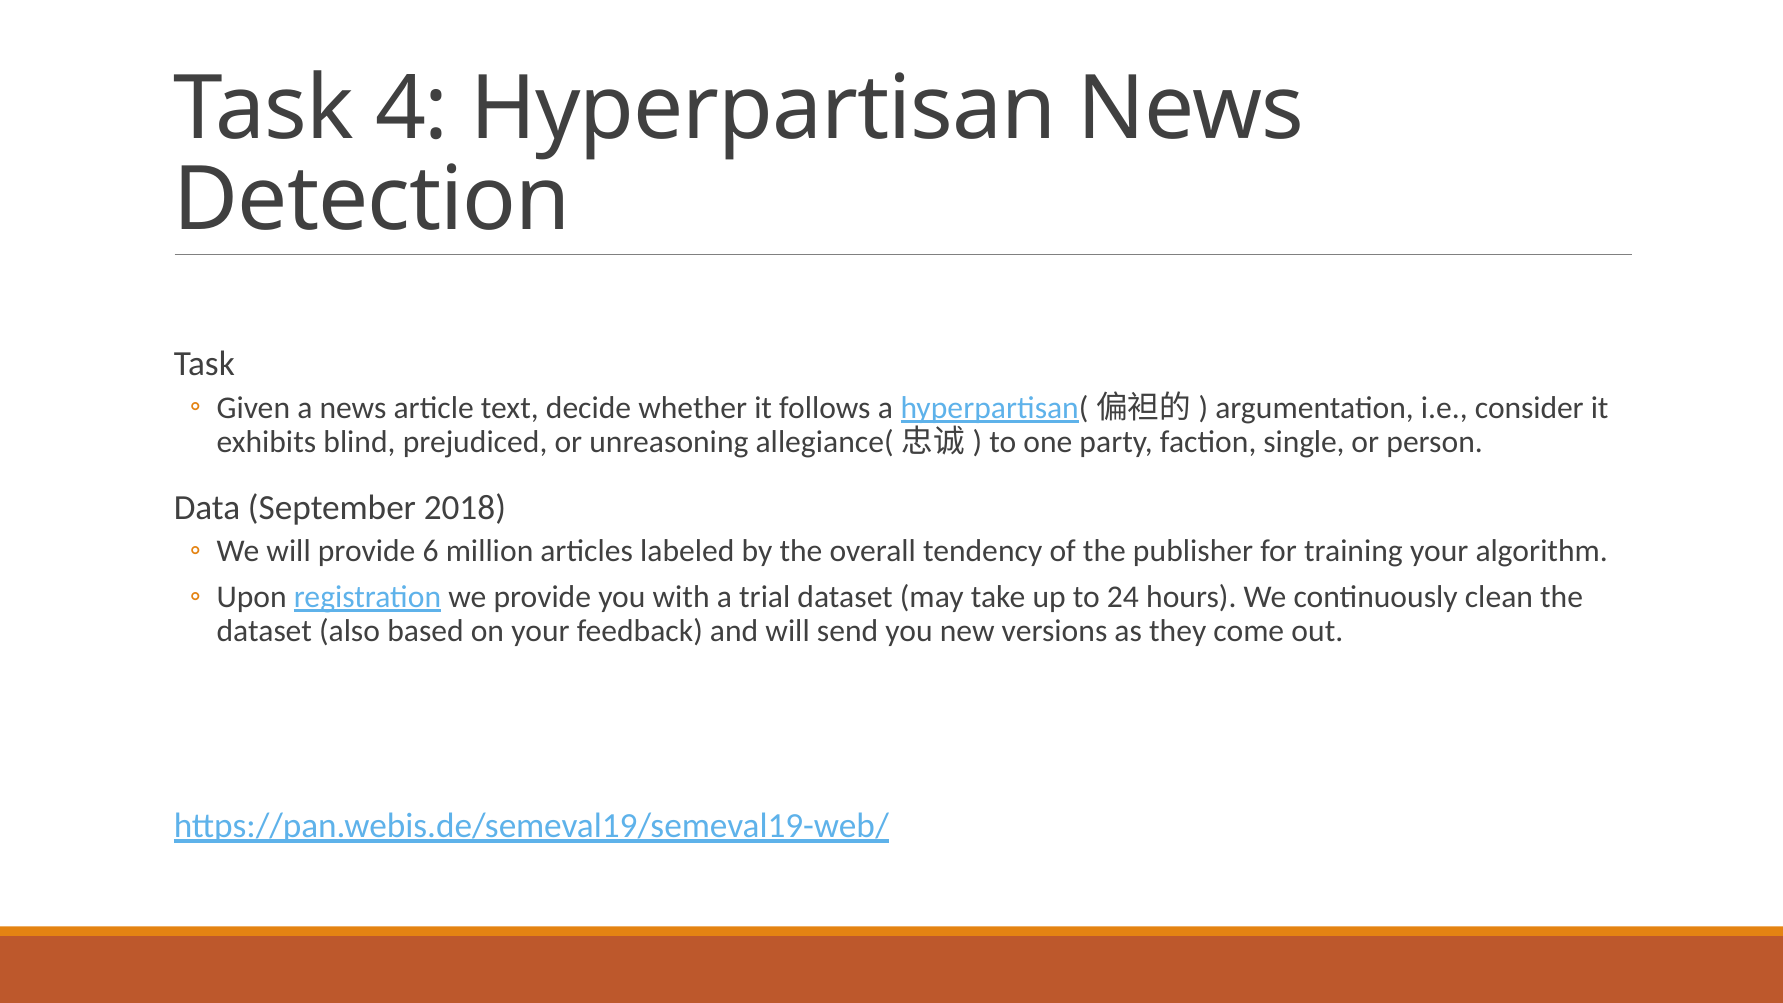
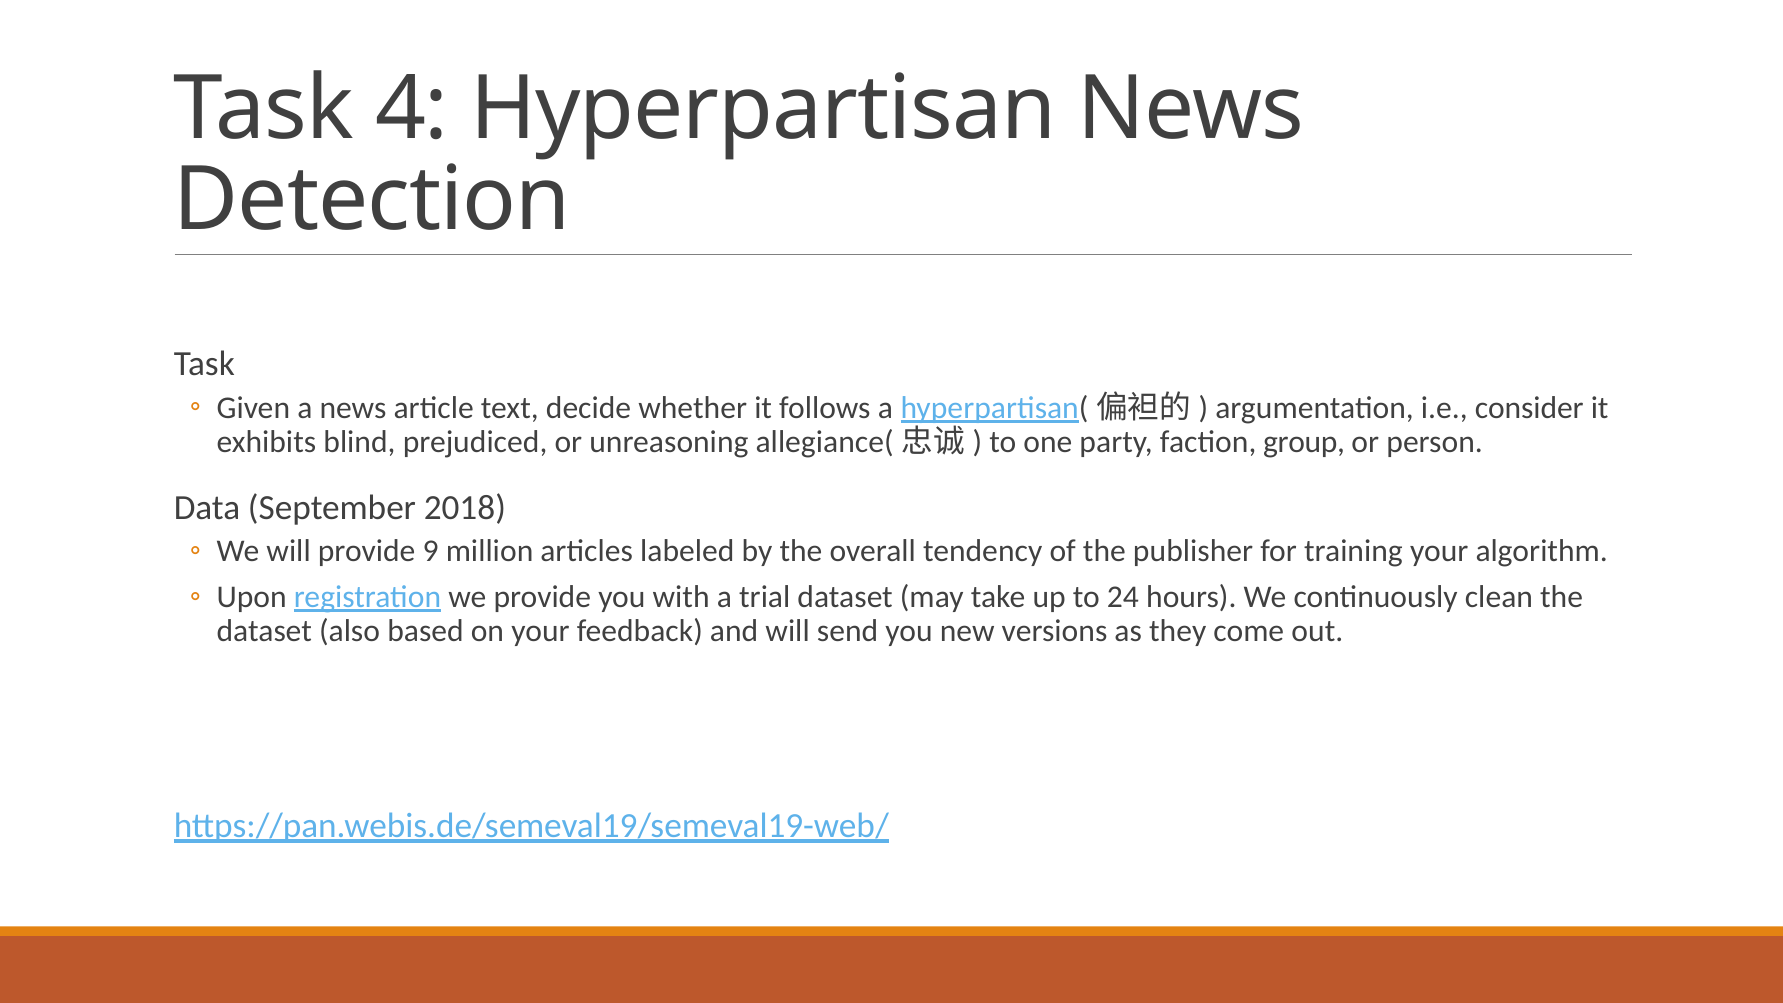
single: single -> group (1304, 442)
6: 6 -> 9 (431, 551)
